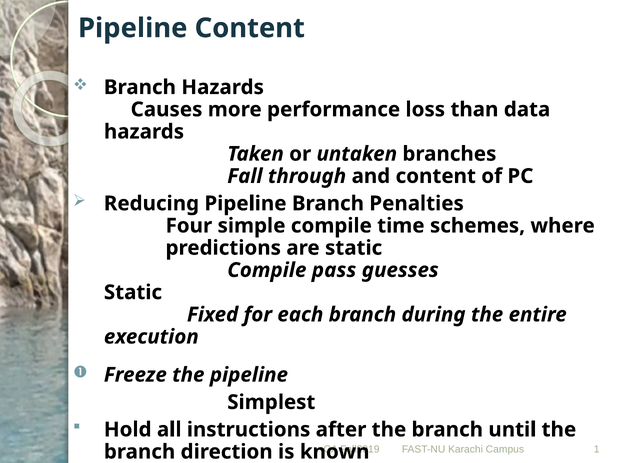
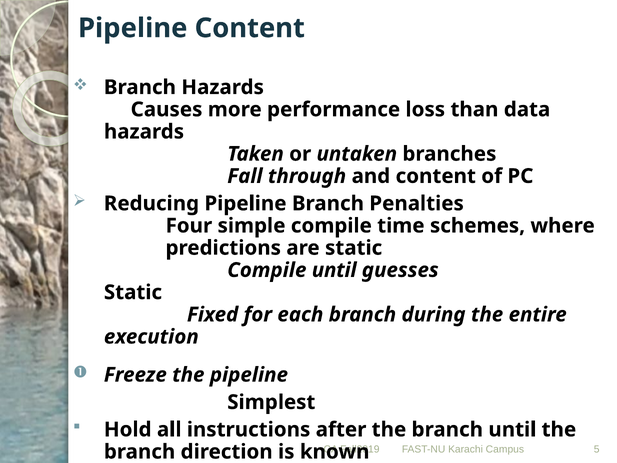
Compile pass: pass -> until (334, 270)
1: 1 -> 5 (597, 449)
